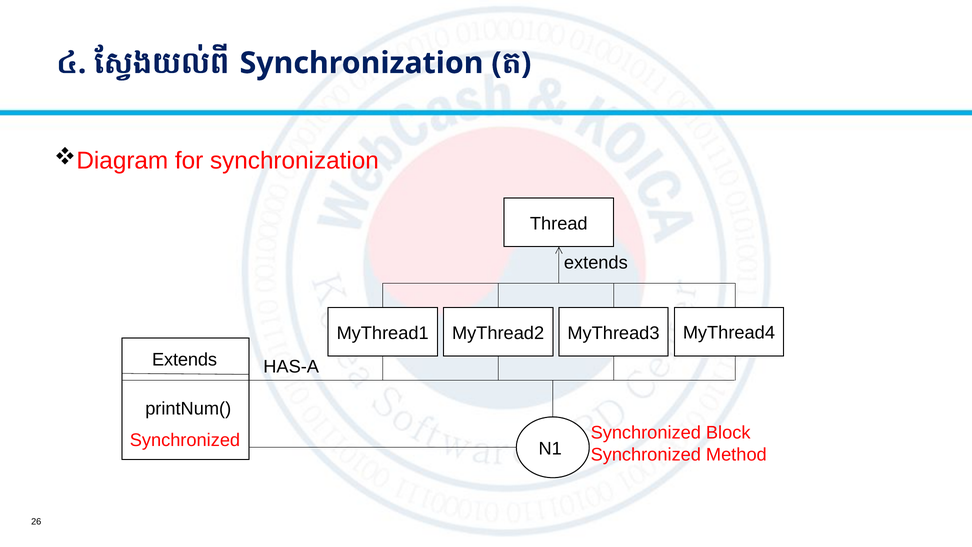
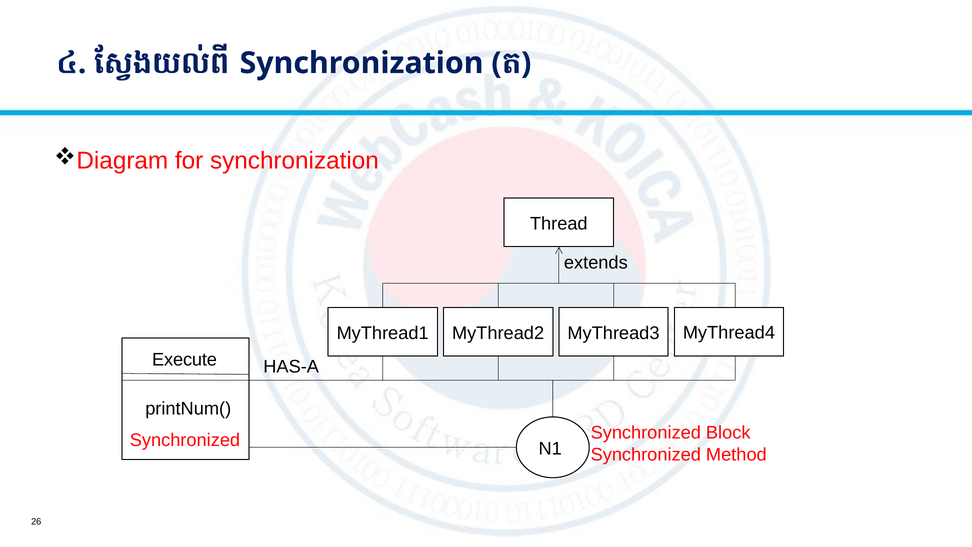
Extends: Extends -> Execute (185, 360)
